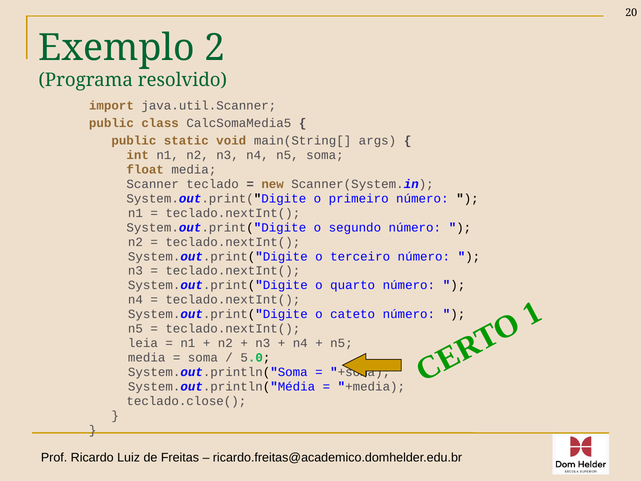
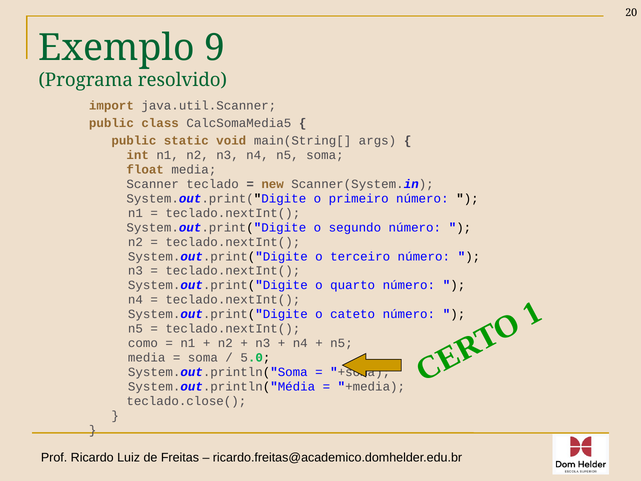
2: 2 -> 9 (215, 48)
leia: leia -> como (143, 343)
